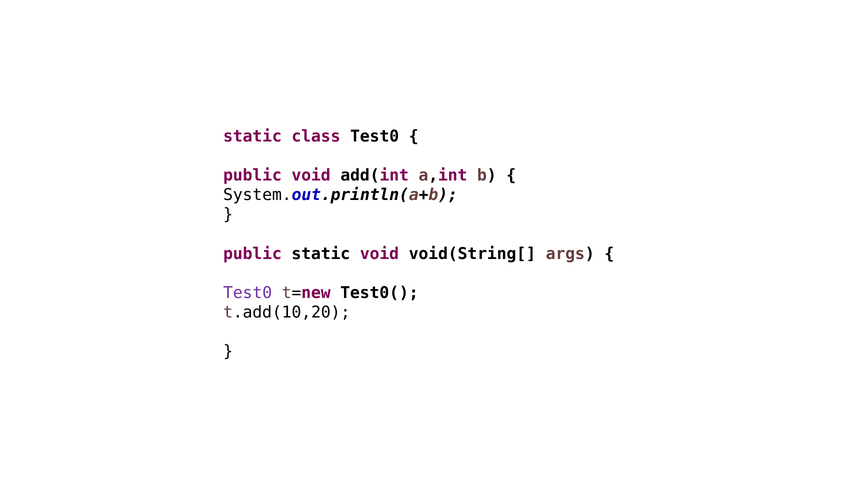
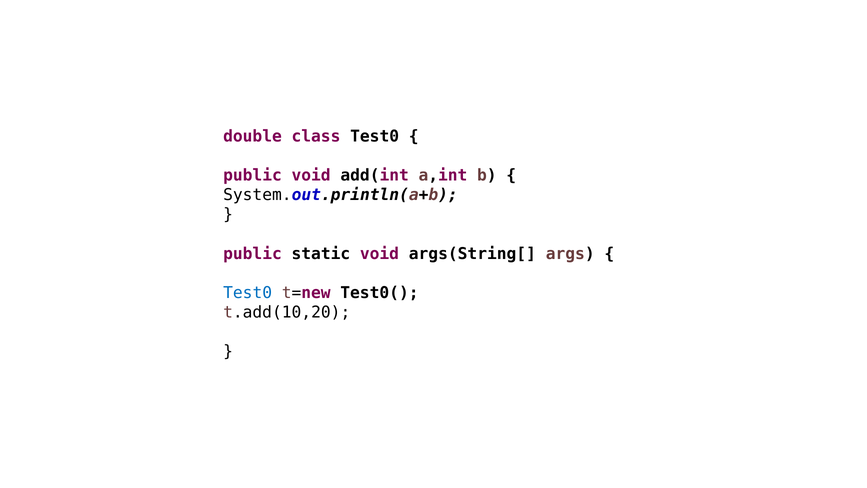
static: static -> double (253, 136)
void(String[: void(String[ -> args(String[ (472, 253)
Test0 colour: purple -> blue (248, 292)
